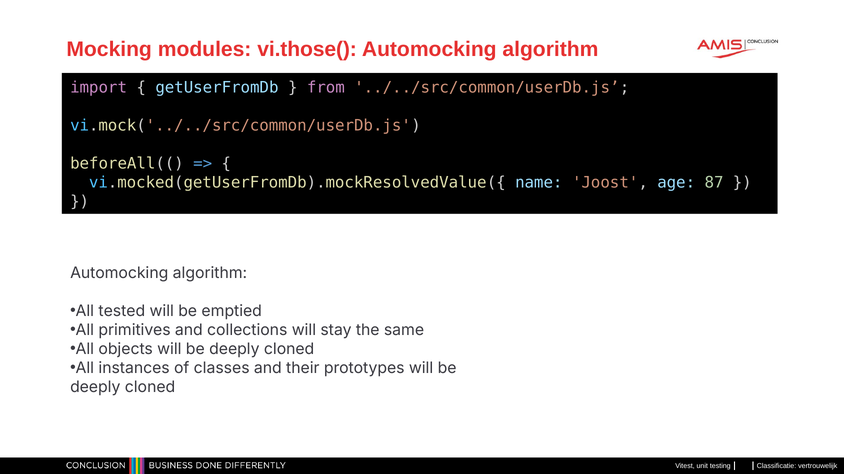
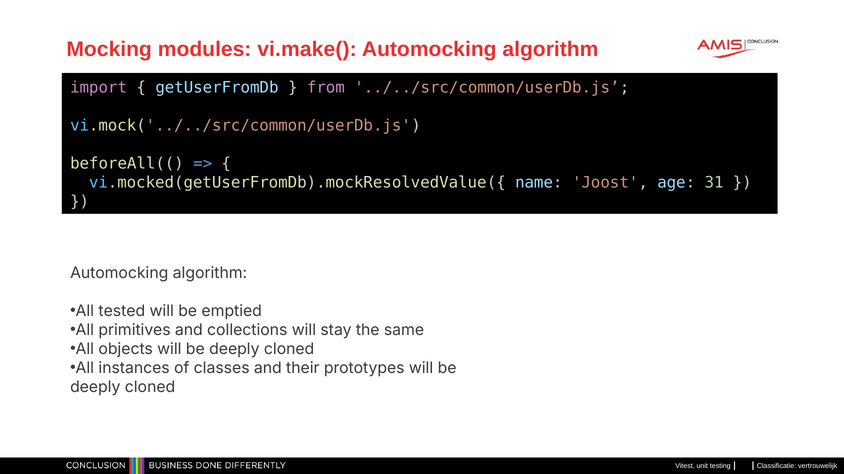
vi.those(: vi.those( -> vi.make( (307, 49)
87: 87 -> 31 (714, 183)
